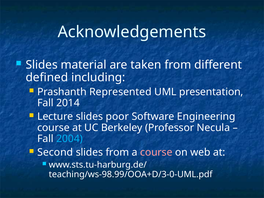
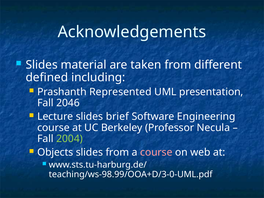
2014: 2014 -> 2046 (68, 103)
poor: poor -> brief (117, 117)
2004 colour: light blue -> light green (69, 139)
Second: Second -> Objects (55, 152)
